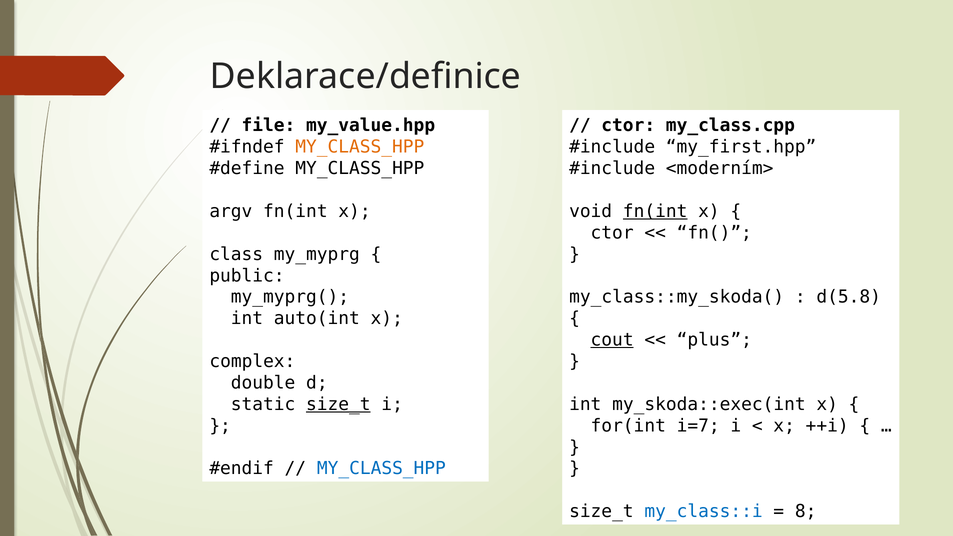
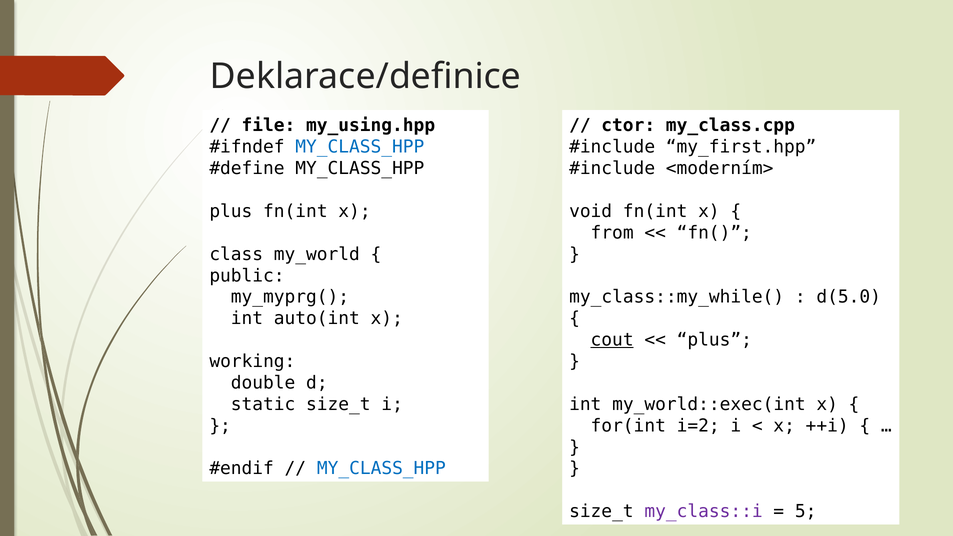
my_value.hpp: my_value.hpp -> my_using.hpp (371, 126)
MY_CLASS_HPP colour: orange -> blue (360, 147)
argv: argv -> plus (231, 211)
fn(int underline: present -> none (655, 211)
ctor: ctor -> from (612, 233)
my_myprg: my_myprg -> my_world (317, 254)
my_class::my_skoda(: my_class::my_skoda( -> my_class::my_while( (677, 297)
d(5.8: d(5.8 -> d(5.0 (849, 297)
complex: complex -> working (252, 361)
size_t underline: present -> none (338, 404)
my_skoda::exec(int: my_skoda::exec(int -> my_world::exec(int (709, 404)
i=7: i=7 -> i=2 (698, 426)
my_class::i colour: blue -> purple (704, 512)
8: 8 -> 5 (806, 512)
